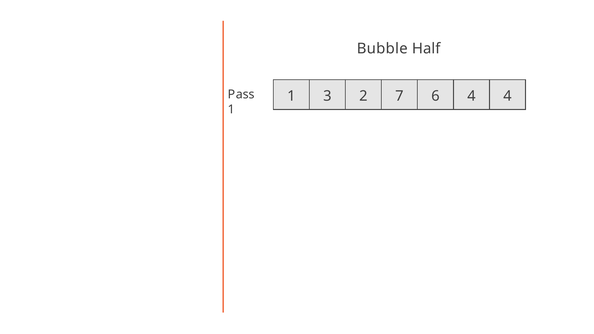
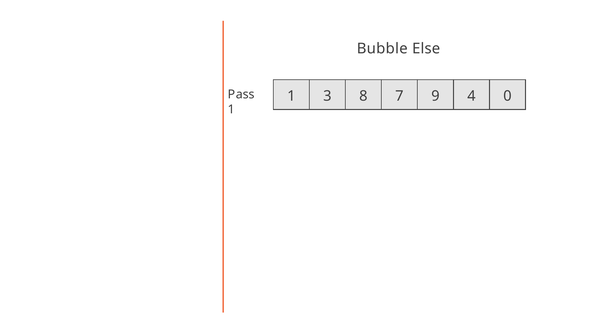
Half: Half -> Else (426, 49)
2: 2 -> 8 (363, 96)
6: 6 -> 9 (435, 96)
4 4: 4 -> 0 (507, 96)
